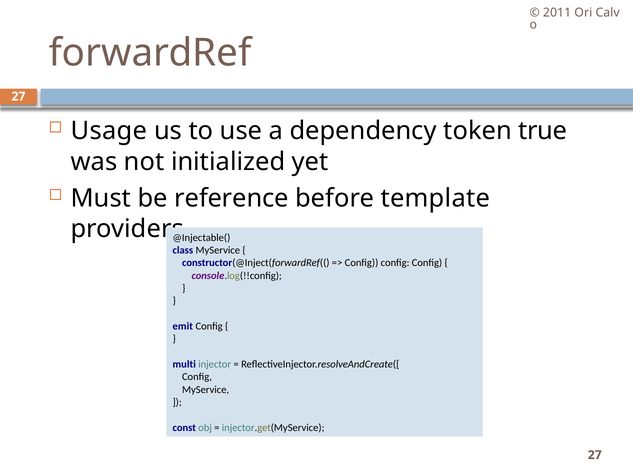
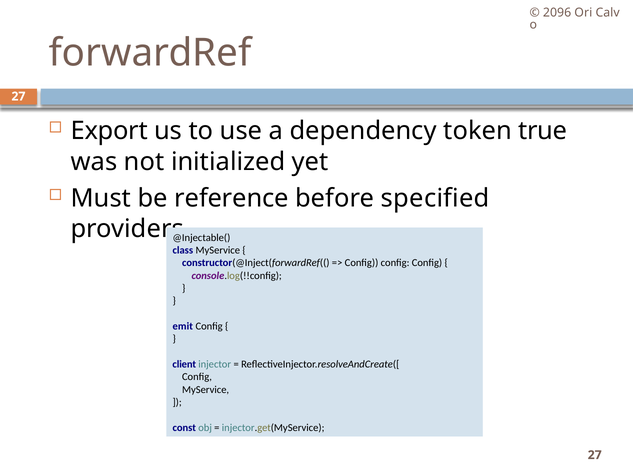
2011: 2011 -> 2096 (557, 12)
Usage: Usage -> Export (109, 131)
template: template -> specified (435, 198)
multi: multi -> client (184, 364)
